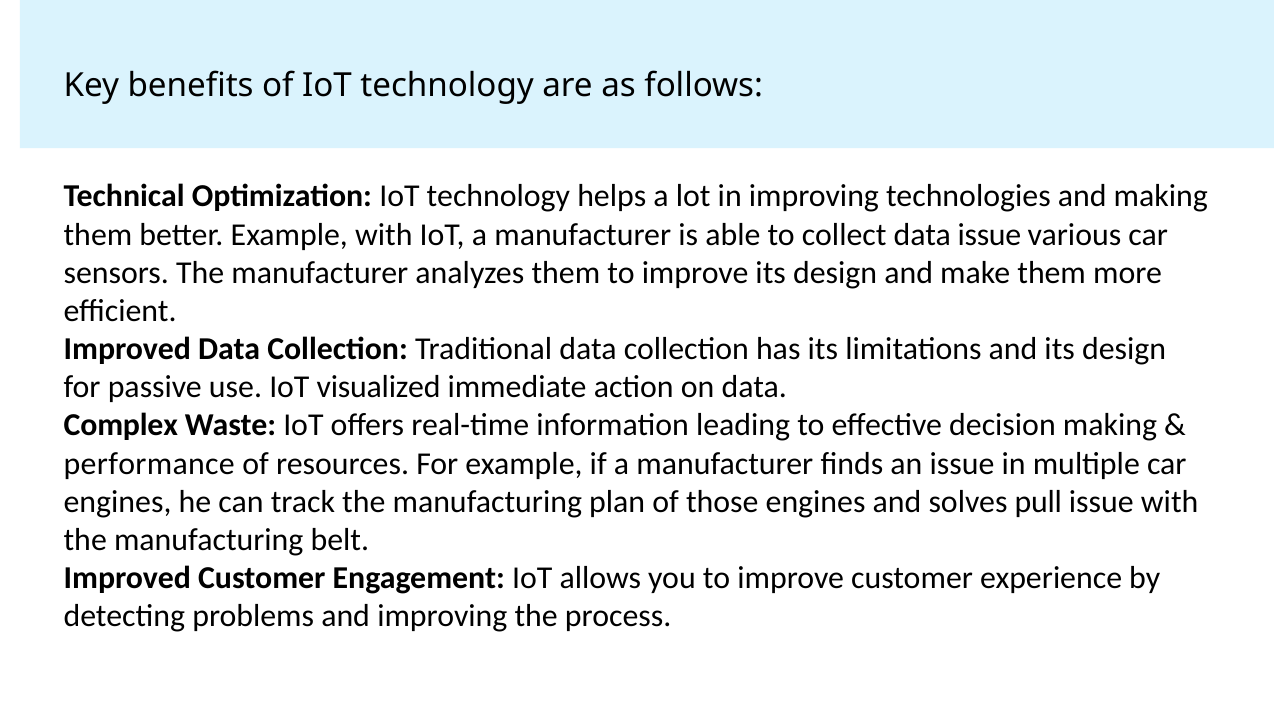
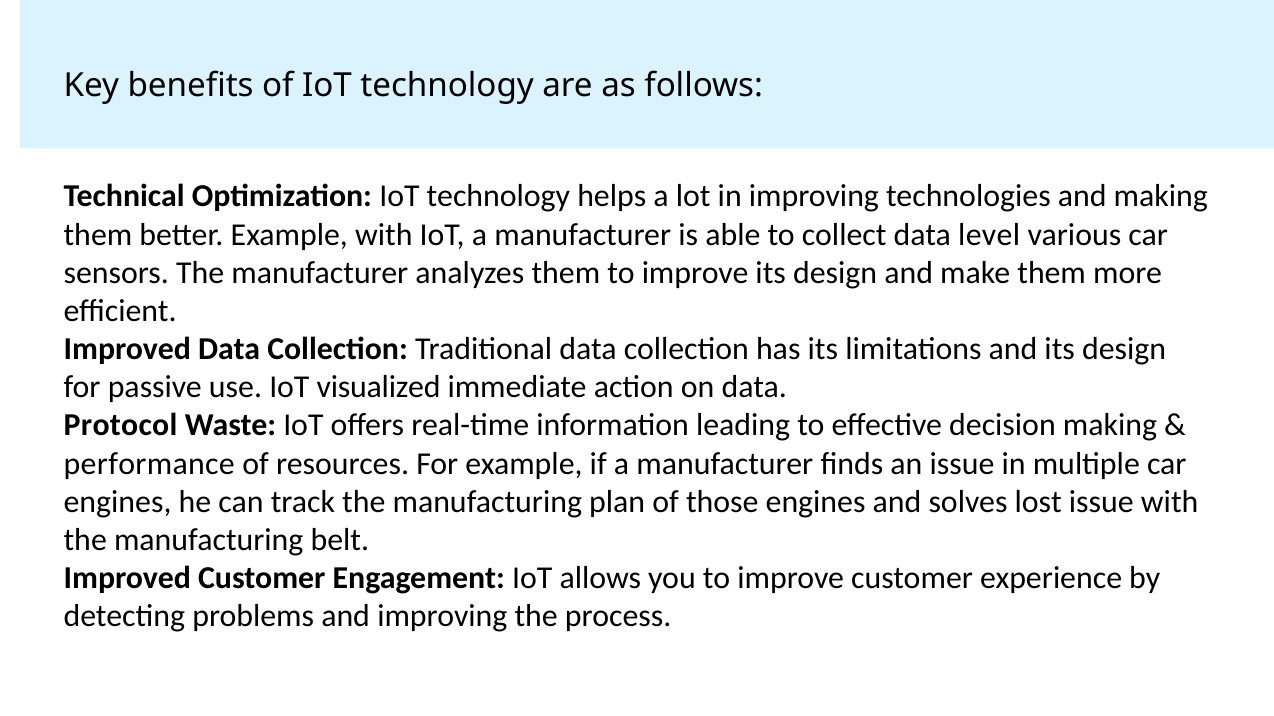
data issue: issue -> level (989, 235)
Complex: Complex -> Protocol (121, 426)
pull: pull -> lost (1038, 502)
